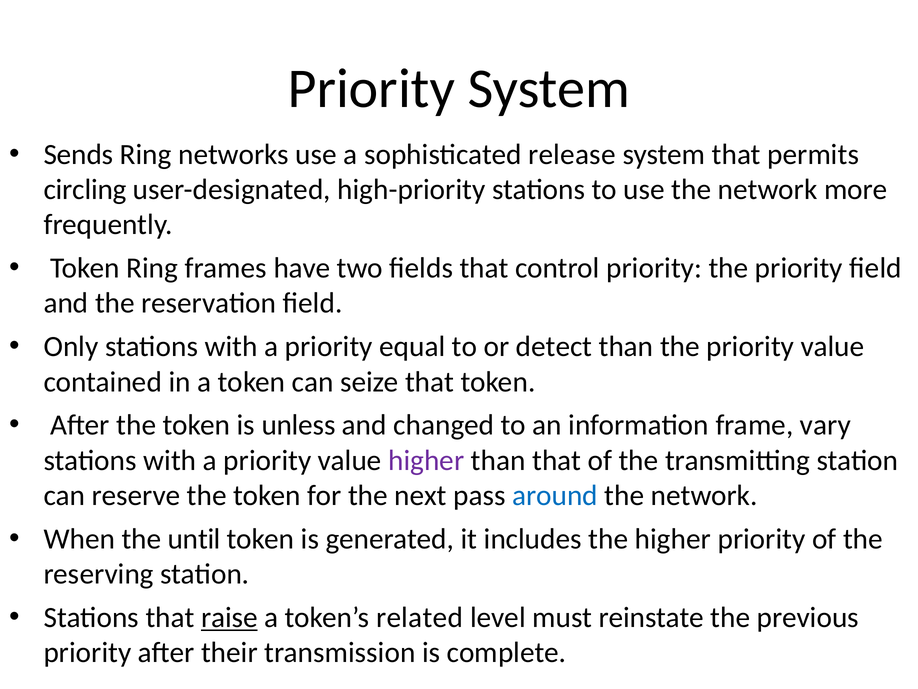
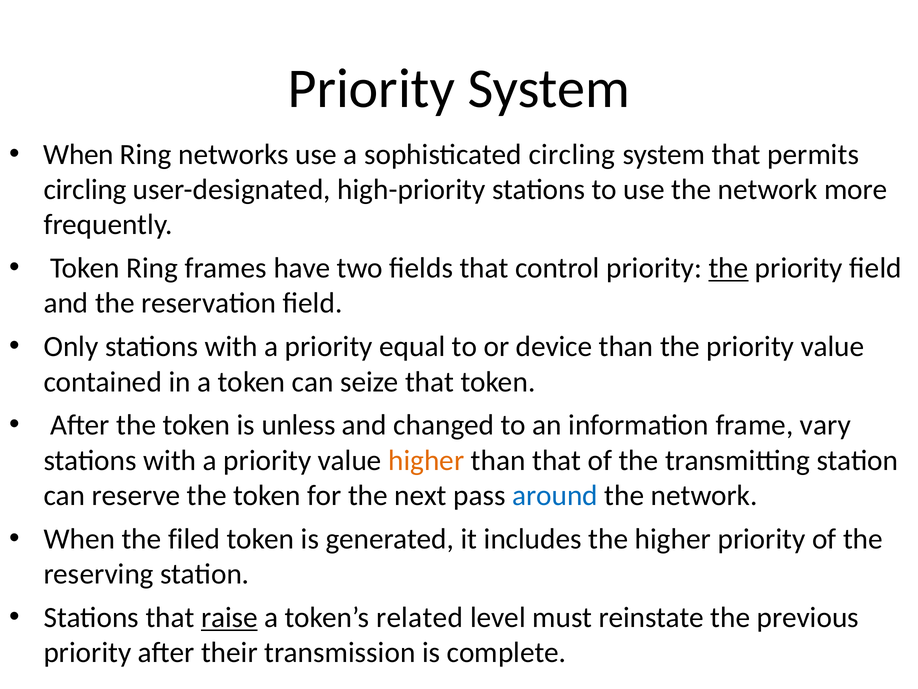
Sends: Sends -> When (79, 154)
sophisticated release: release -> circling (572, 154)
the underline: none -> present (728, 268)
detect: detect -> device (554, 346)
higher colour: purple -> orange (426, 460)
until: until -> filed (194, 539)
